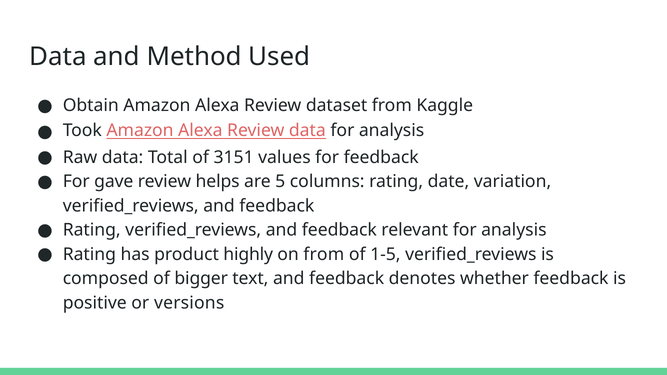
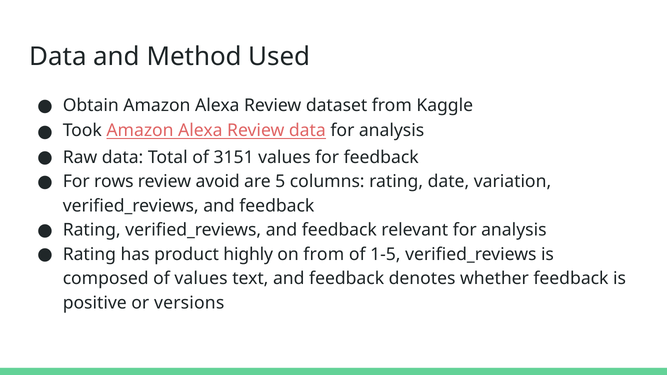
gave: gave -> rows (114, 182)
helps: helps -> avoid (218, 182)
of bigger: bigger -> values (201, 279)
